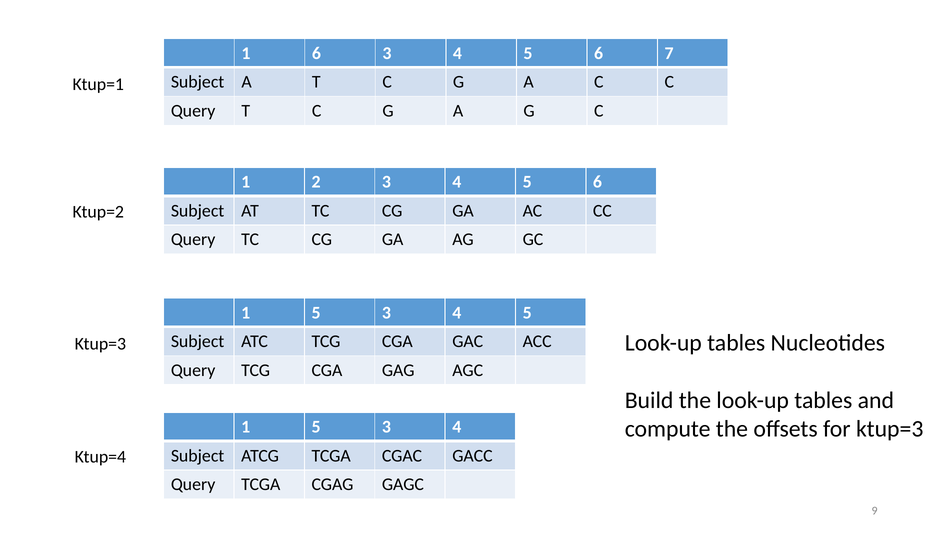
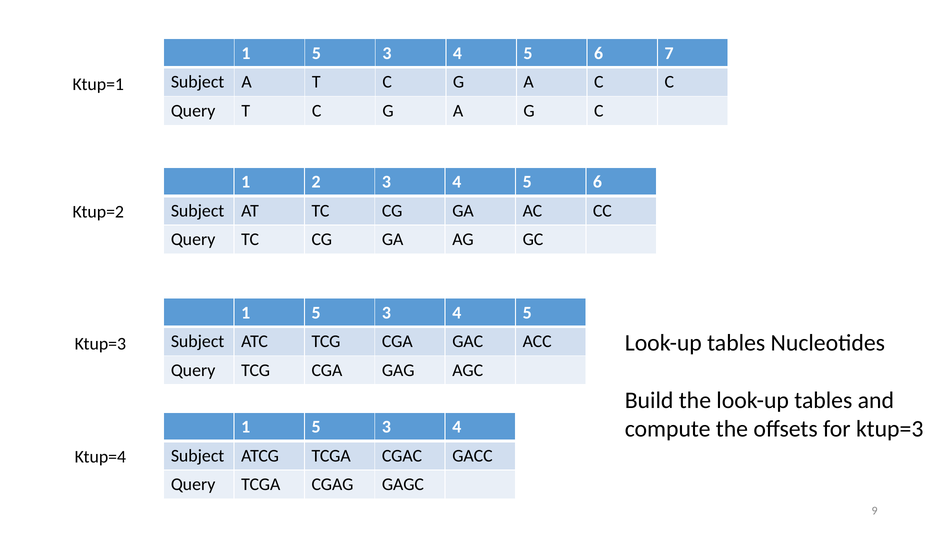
6: 6 -> 5 (316, 53)
